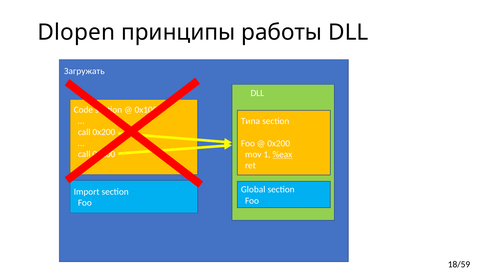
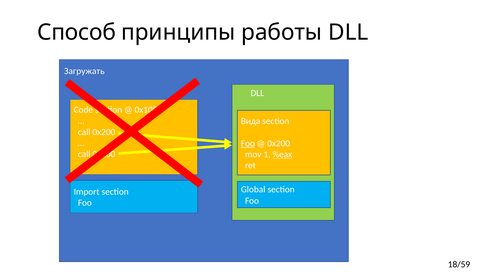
Dlopen: Dlopen -> Способ (77, 32)
Типа: Типа -> Вида (251, 121)
Foo underline: none -> present (248, 143)
